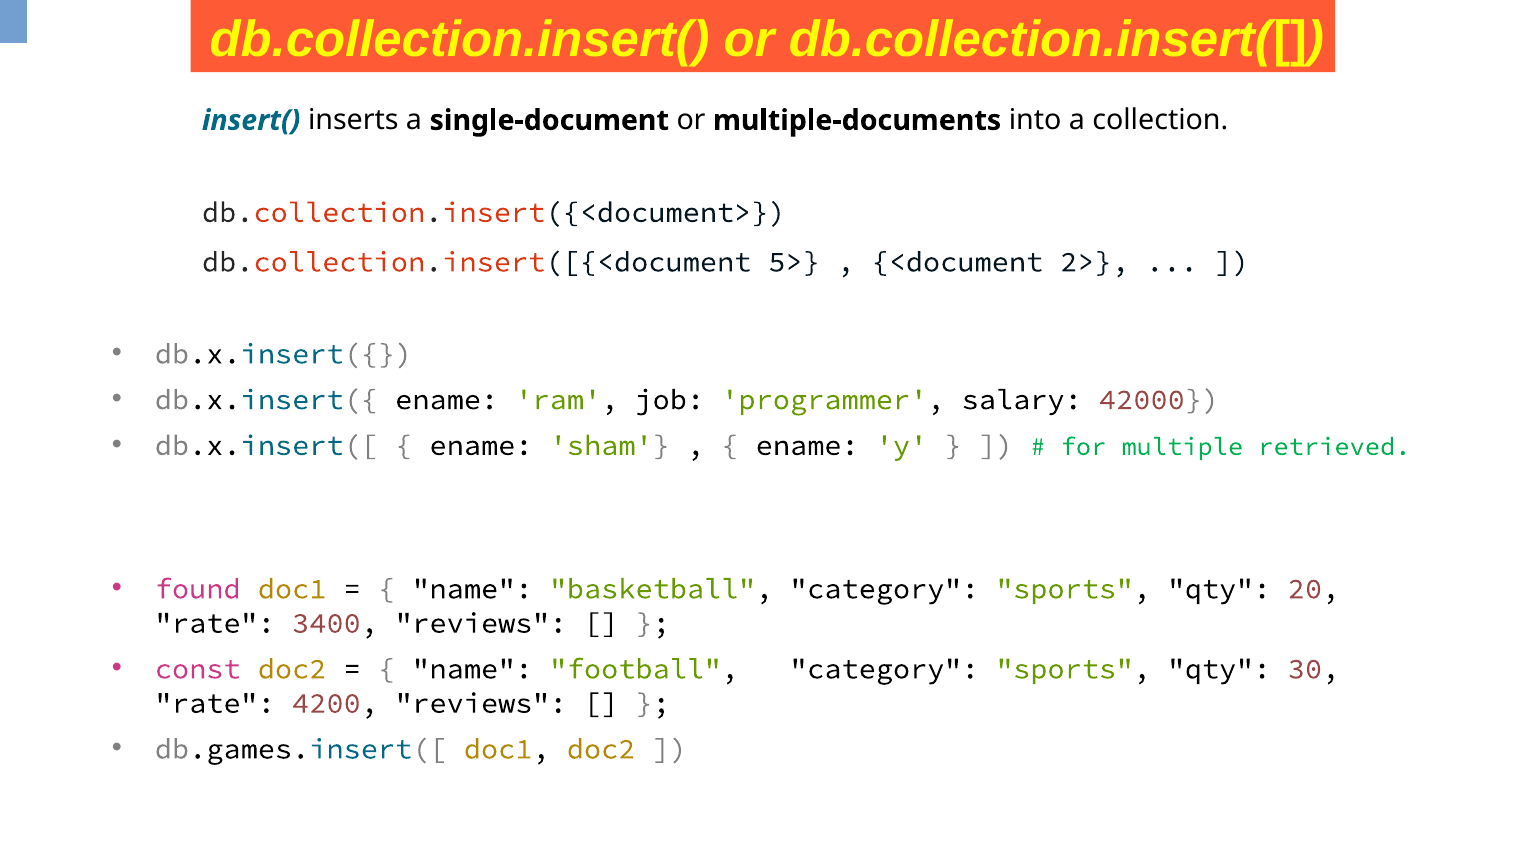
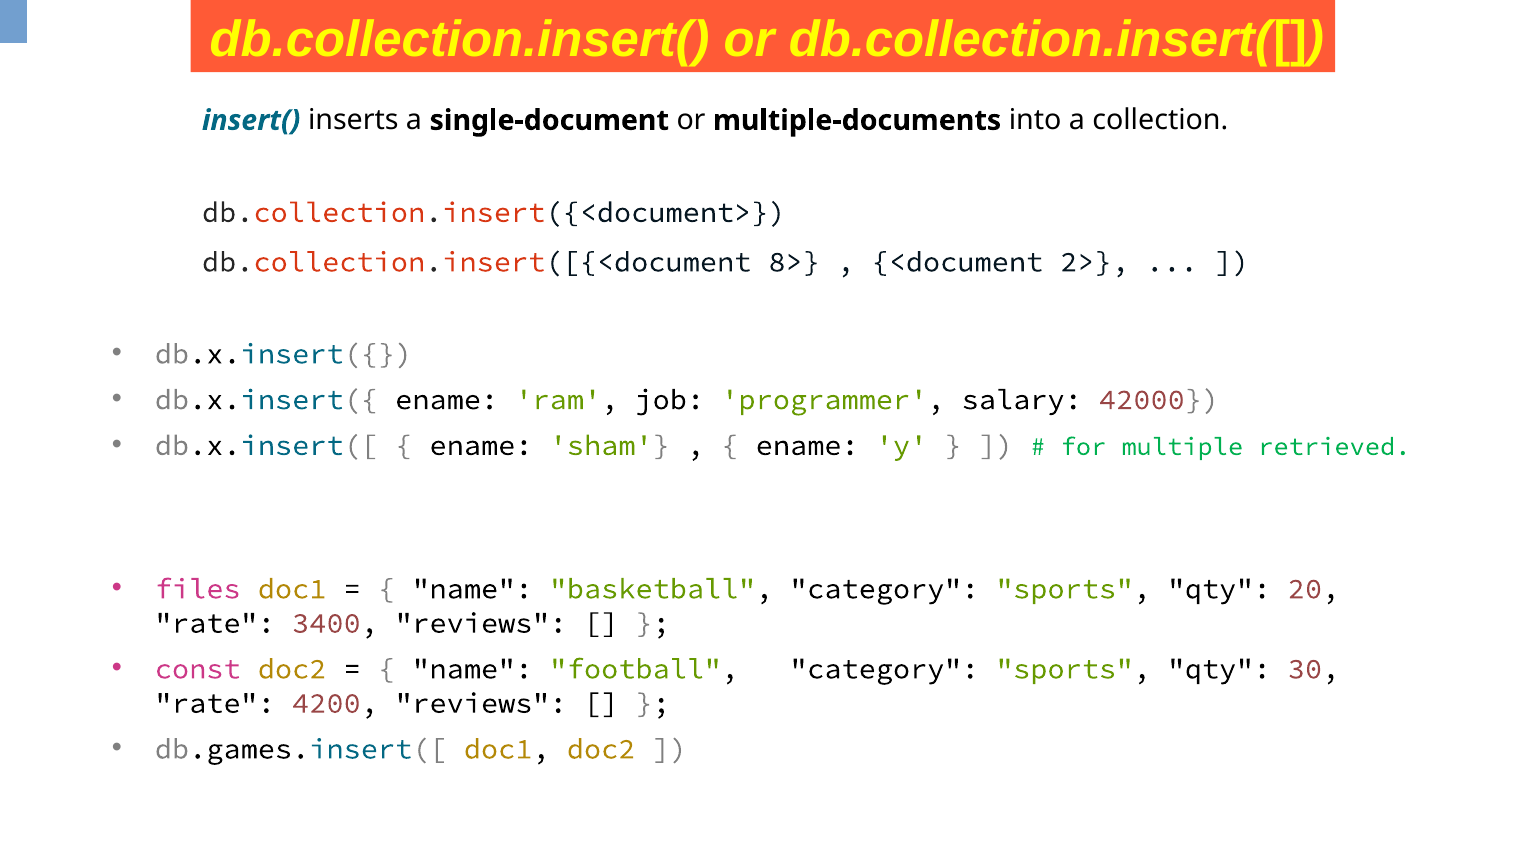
5>: 5> -> 8> (794, 262)
found: found -> files (198, 589)
